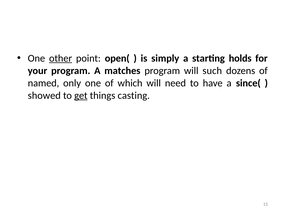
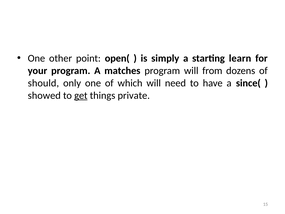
other underline: present -> none (61, 58)
holds: holds -> learn (240, 58)
such: such -> from (212, 71)
named: named -> should (43, 83)
casting: casting -> private (134, 95)
